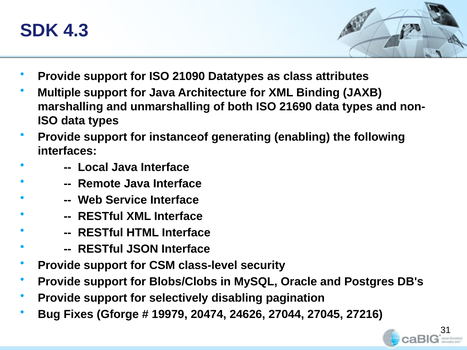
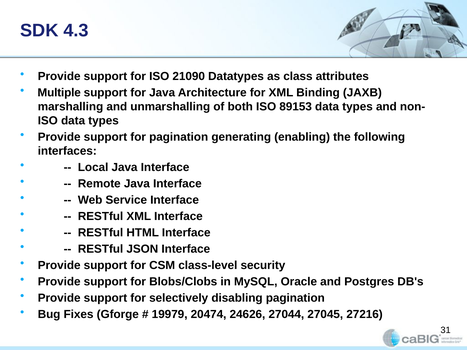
21690: 21690 -> 89153 (296, 107)
for instanceof: instanceof -> pagination (179, 137)
